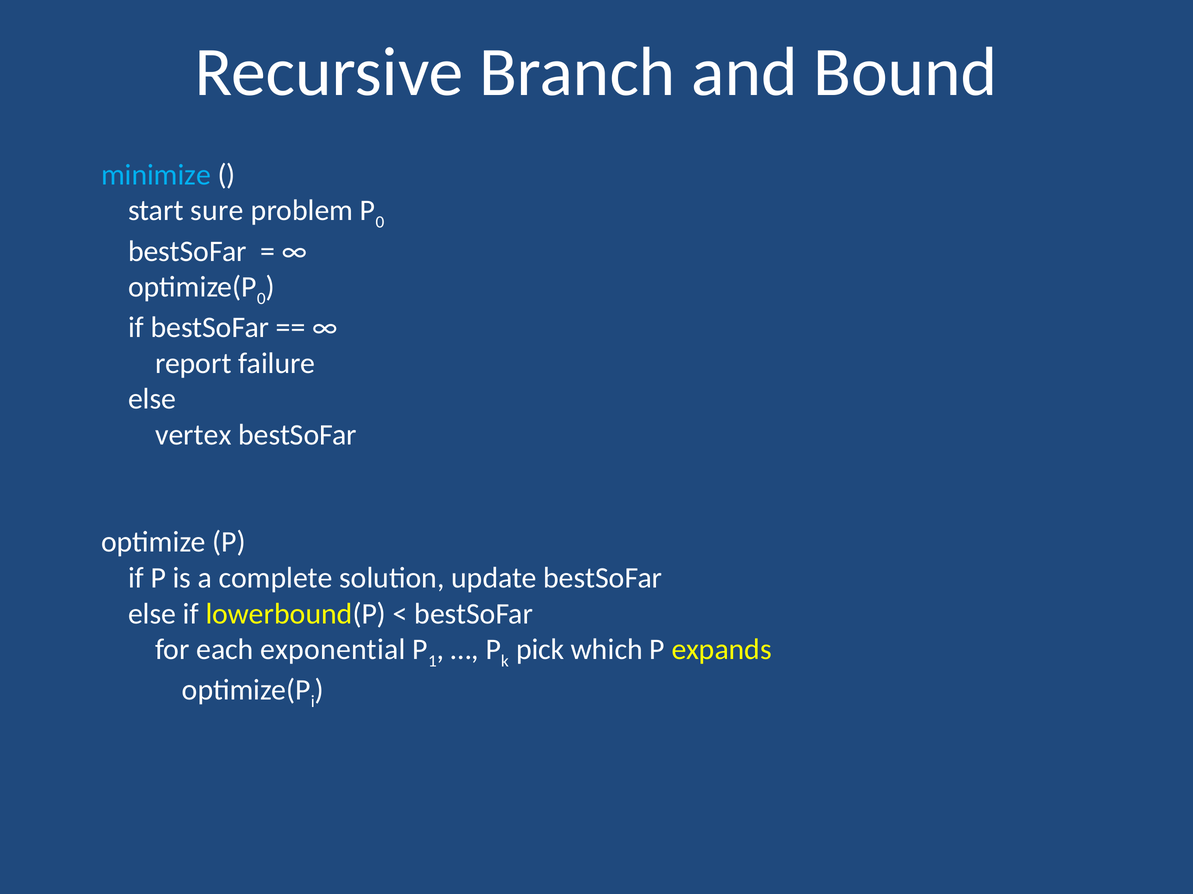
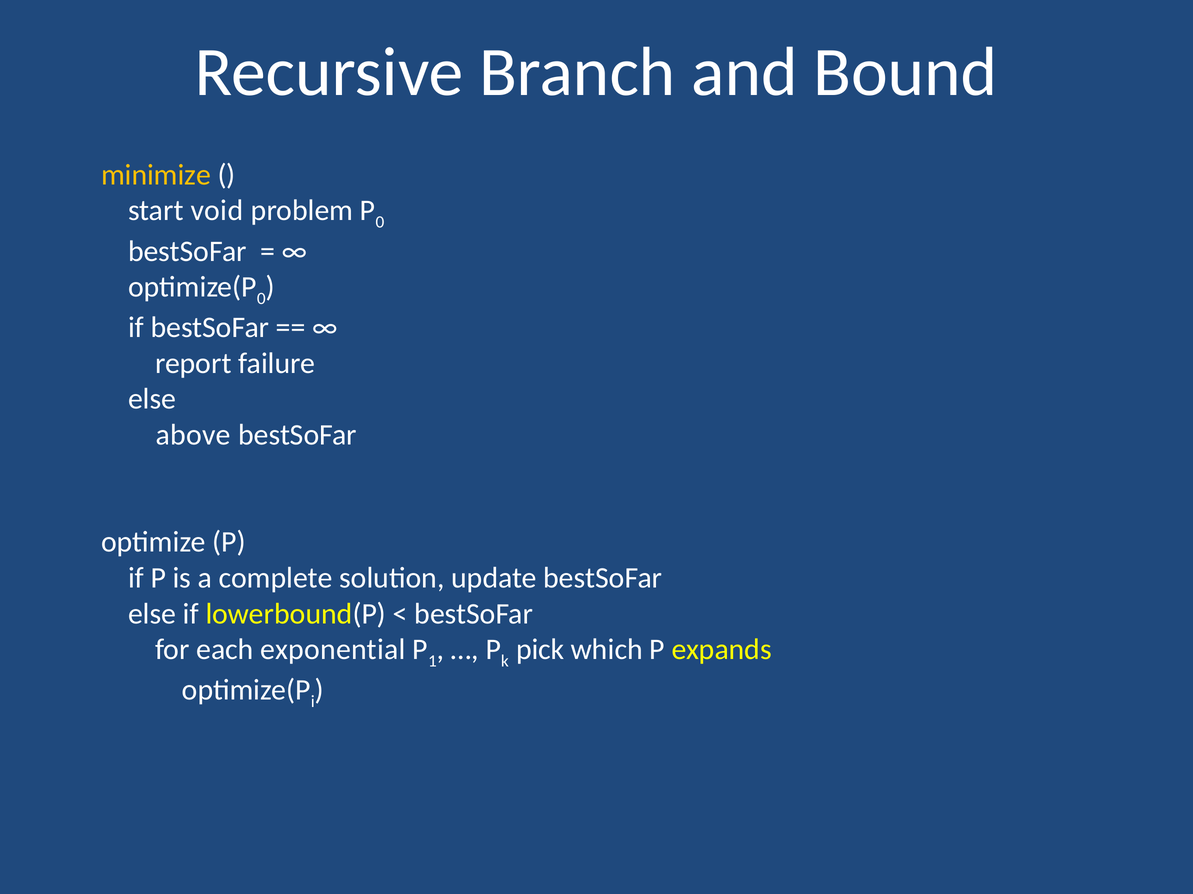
minimize colour: light blue -> yellow (156, 175)
sure: sure -> void (217, 211)
vertex: vertex -> above (193, 435)
